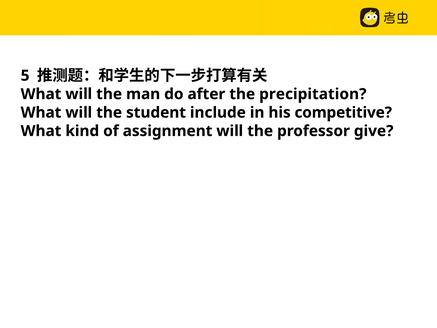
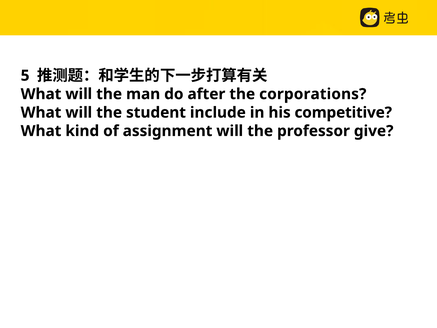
precipitation: precipitation -> corporations (313, 94)
